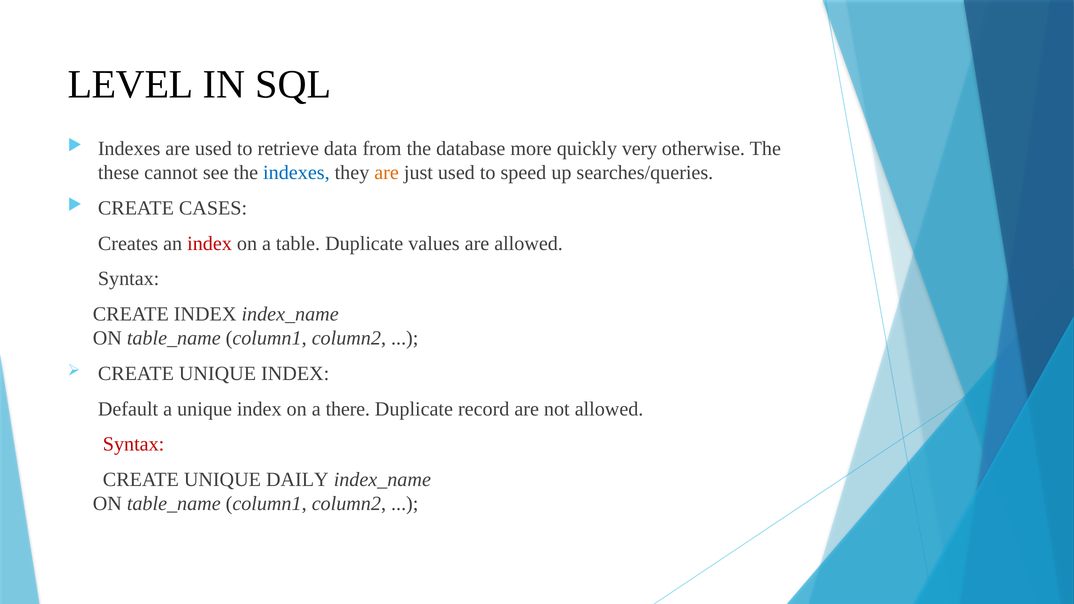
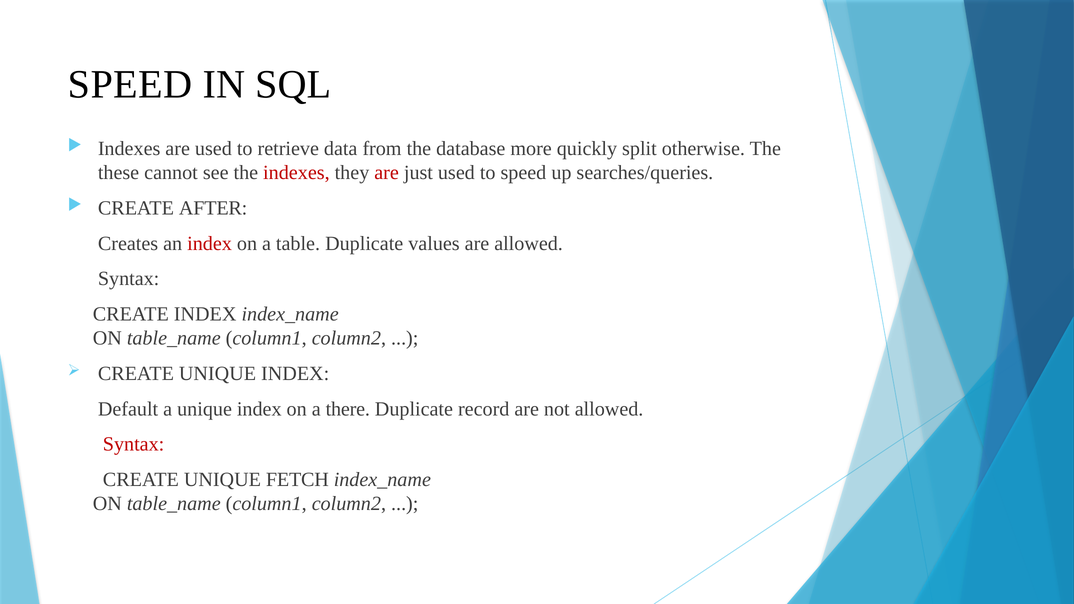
LEVEL: LEVEL -> SPEED (130, 85)
very: very -> split (639, 149)
indexes colour: blue -> red (296, 173)
are colour: orange -> red (387, 173)
CASES: CASES -> AFTER (213, 208)
DAILY: DAILY -> FETCH (297, 480)
